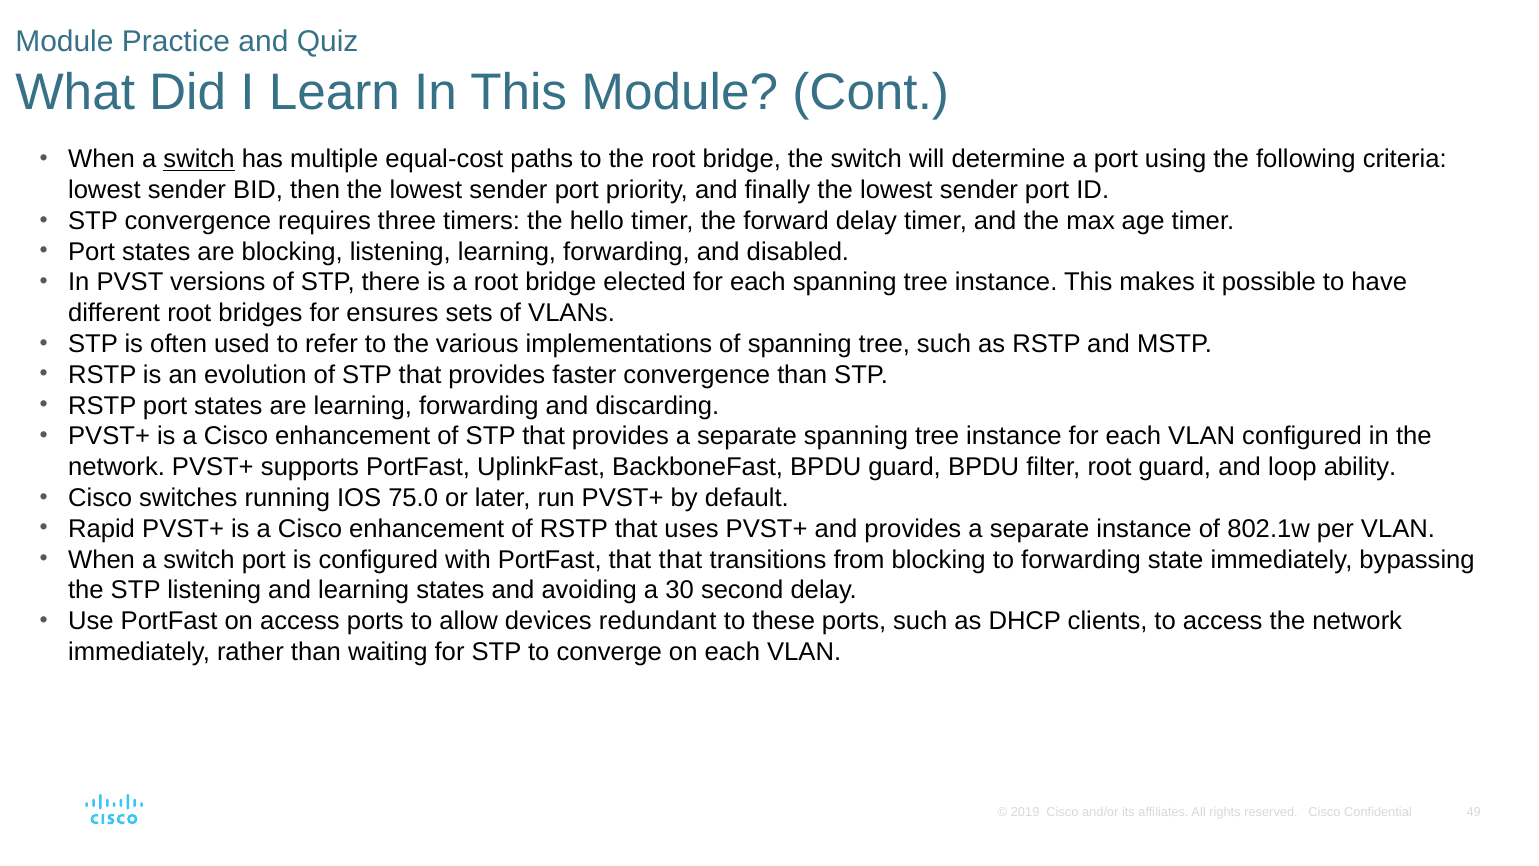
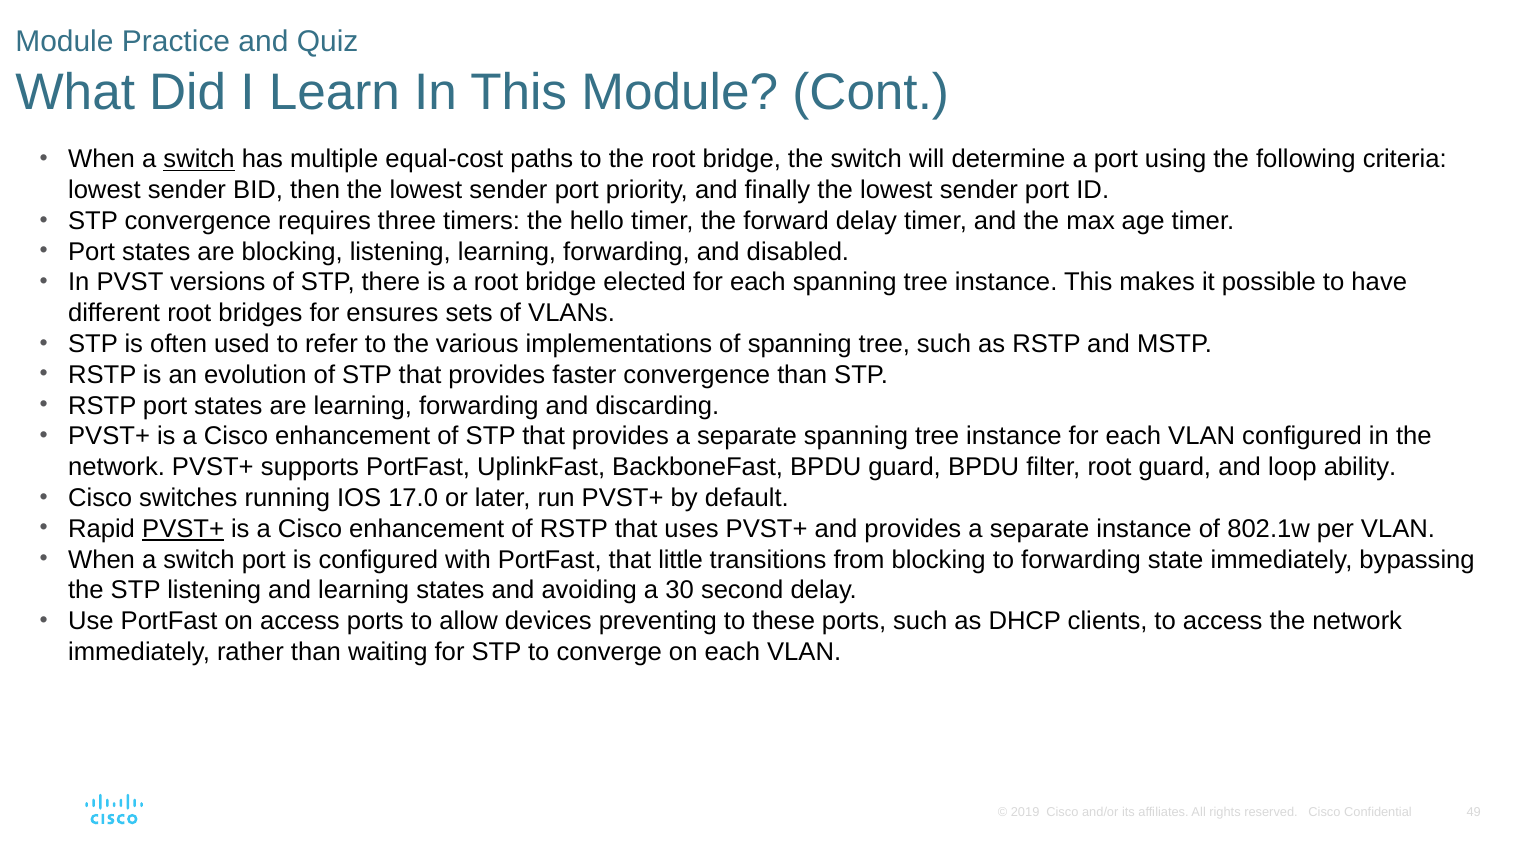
75.0: 75.0 -> 17.0 (413, 498)
PVST+ underline: none -> present (183, 529)
that that: that -> little (681, 559)
redundant: redundant -> preventing (658, 621)
